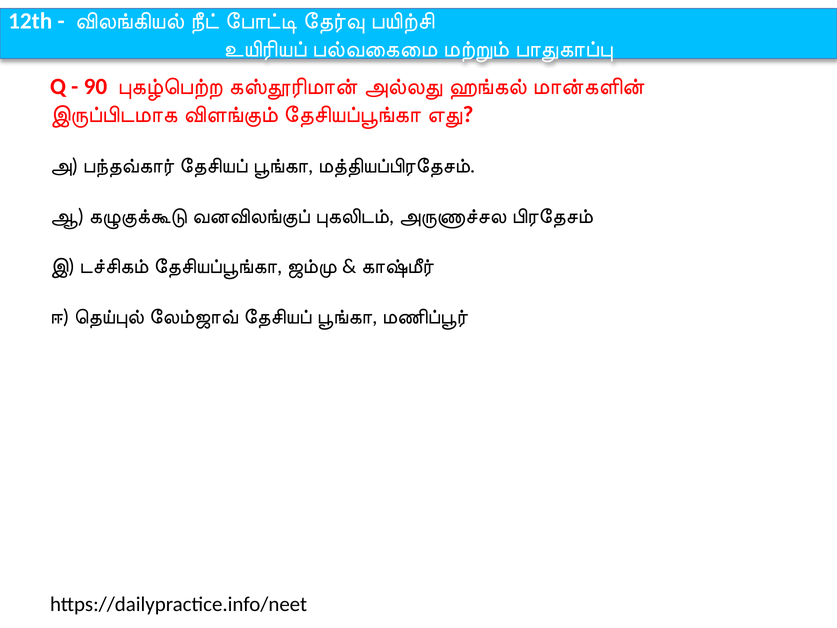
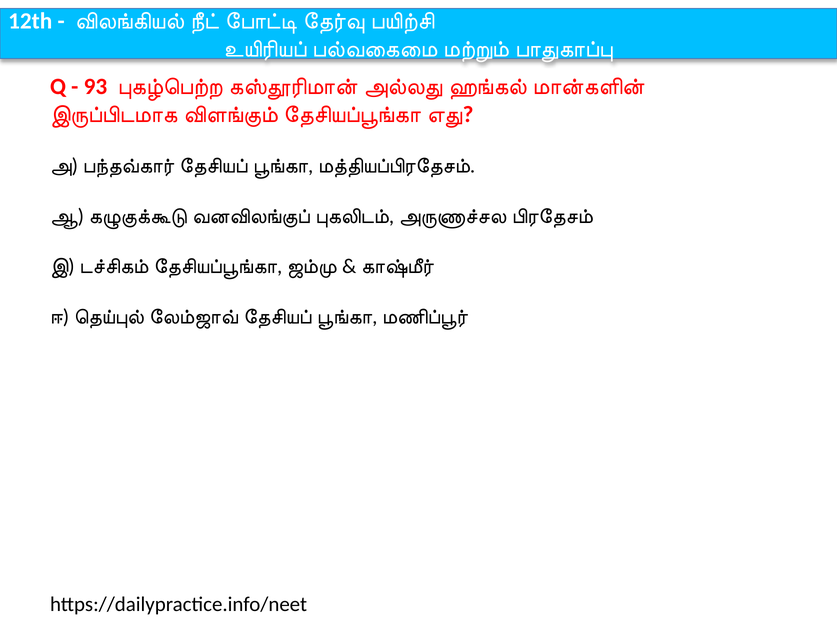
90: 90 -> 93 (95, 87)
